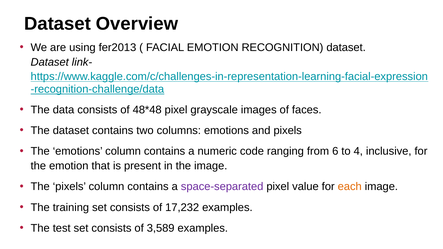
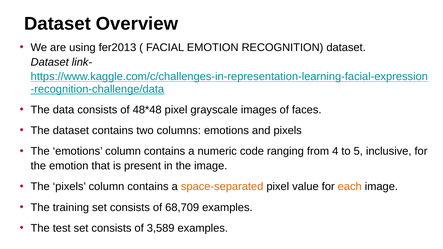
6: 6 -> 4 (335, 151)
4: 4 -> 5 (358, 151)
space-separated colour: purple -> orange (222, 187)
17,232: 17,232 -> 68,709 (182, 208)
